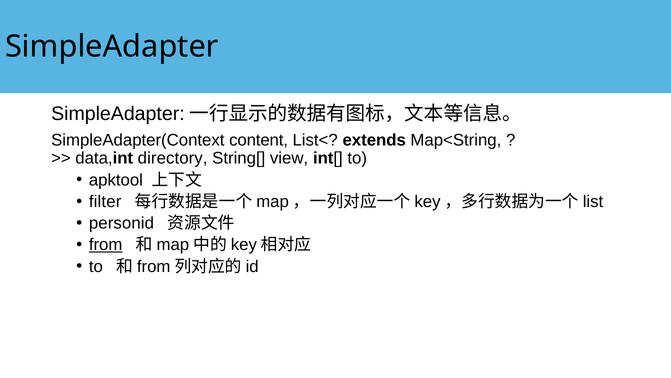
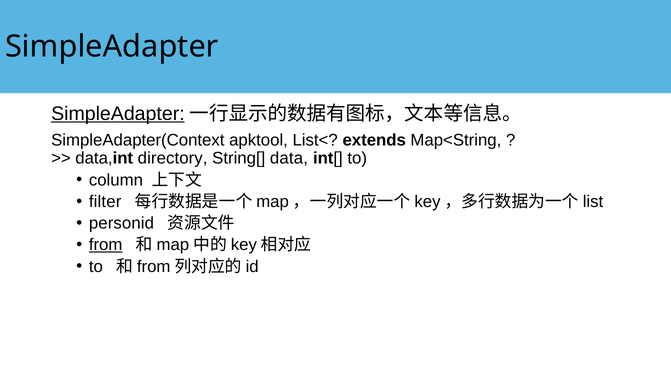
SimpleAdapter underline: none -> present (118, 113)
content: content -> apktool (259, 140)
view: view -> data (289, 158)
apktool: apktool -> column (116, 180)
